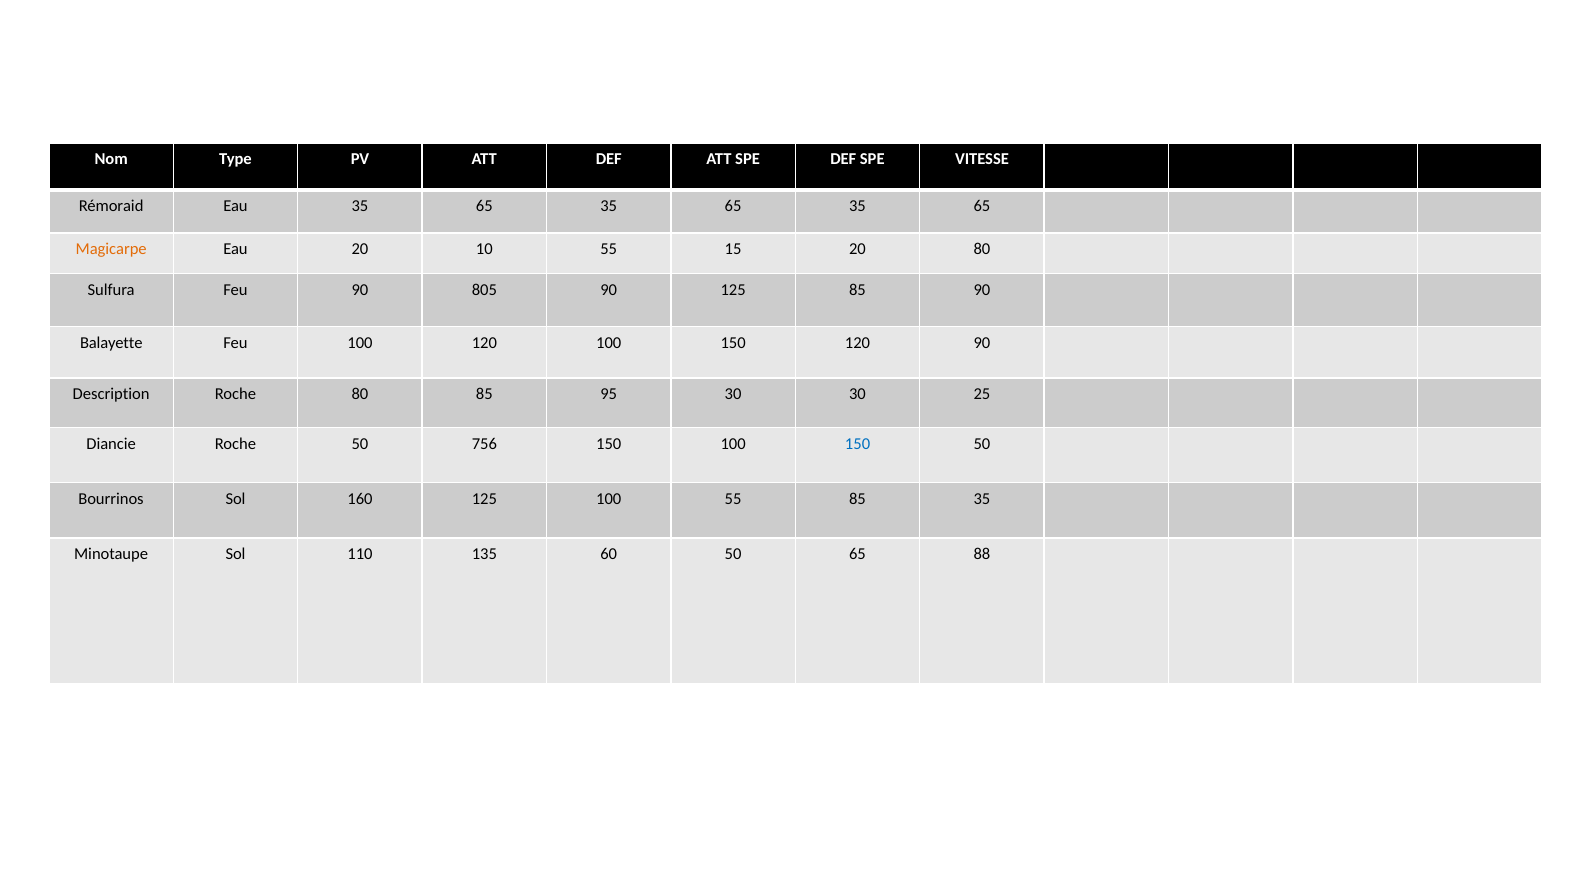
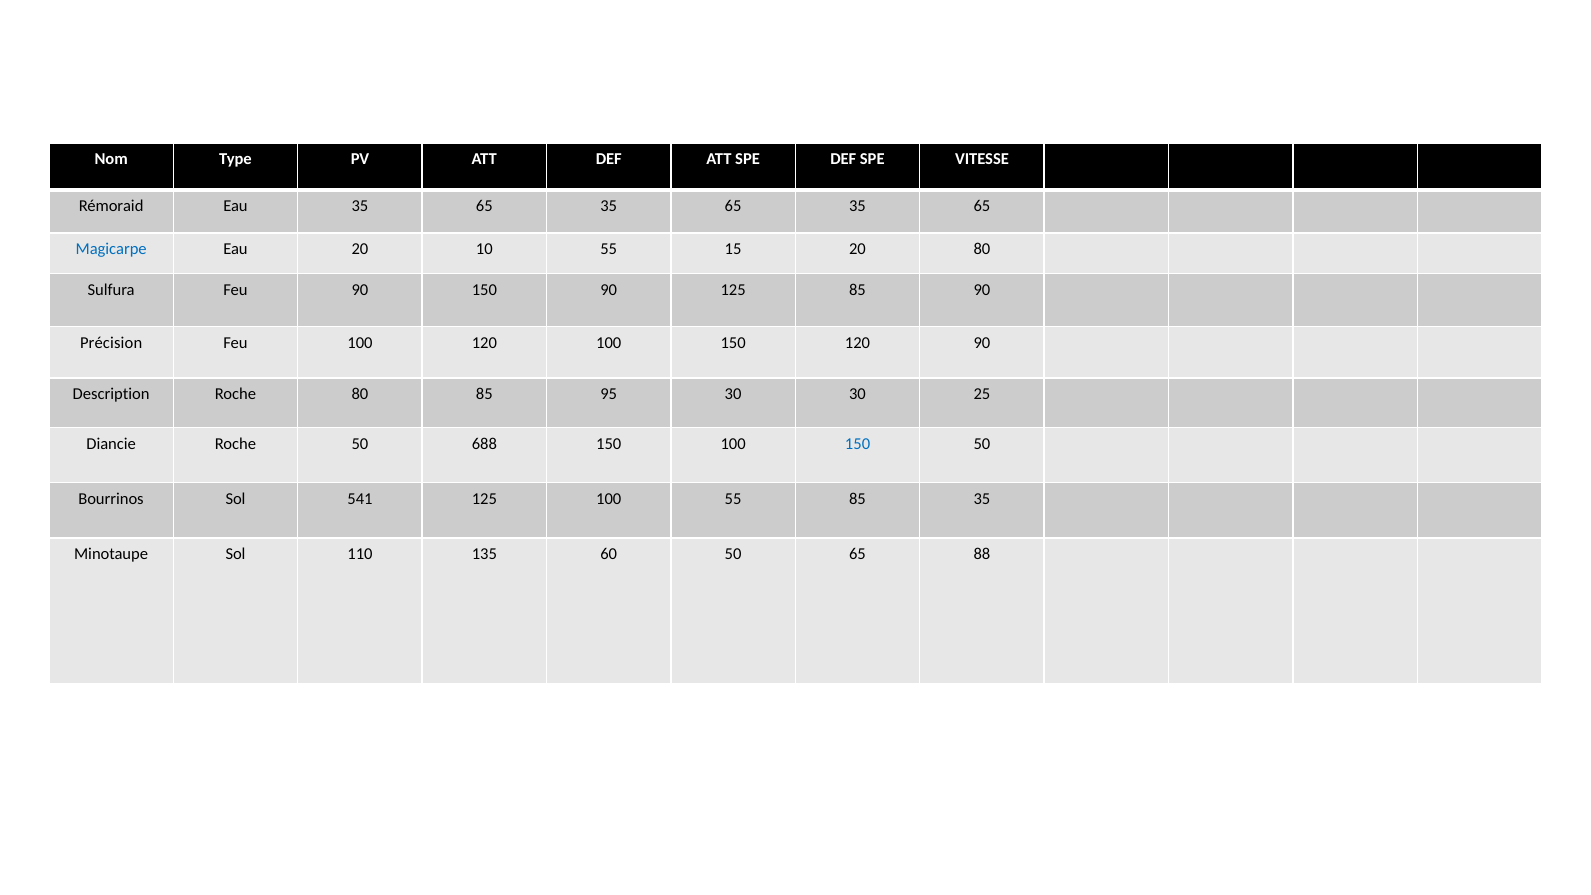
Magicarpe colour: orange -> blue (111, 249)
90 805: 805 -> 150 (484, 290)
Balayette: Balayette -> Précision (111, 343)
756: 756 -> 688 (484, 444)
160: 160 -> 541 (360, 499)
